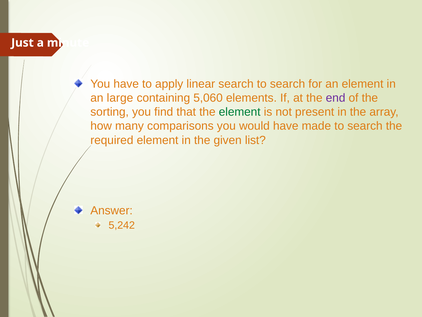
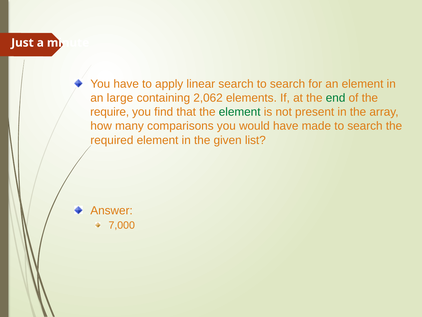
5,060: 5,060 -> 2,062 (208, 98)
end colour: purple -> green (336, 98)
sorting: sorting -> require (110, 112)
5,242: 5,242 -> 7,000 (122, 225)
